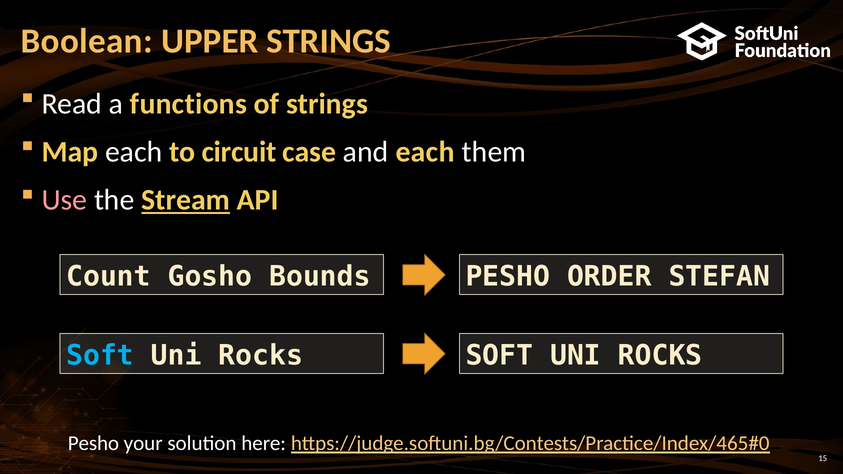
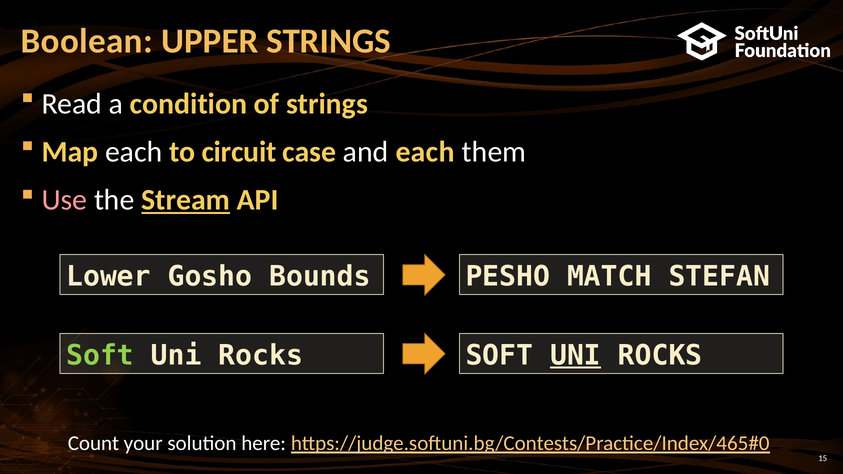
functions: functions -> condition (189, 104)
Count: Count -> Lower (108, 277)
ORDER: ORDER -> MATCH (609, 277)
Soft colour: light blue -> light green (100, 356)
UNI underline: none -> present (576, 356)
Pesho: Pesho -> Count (93, 444)
